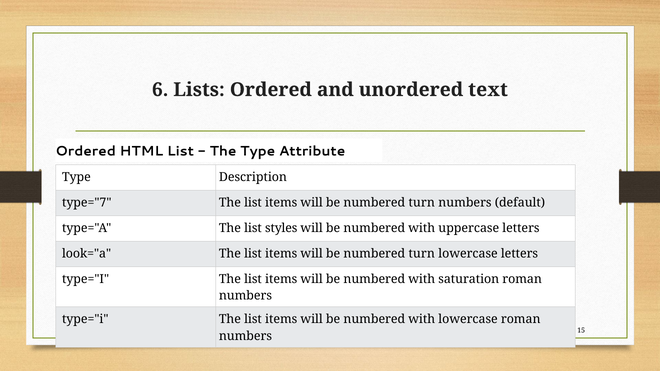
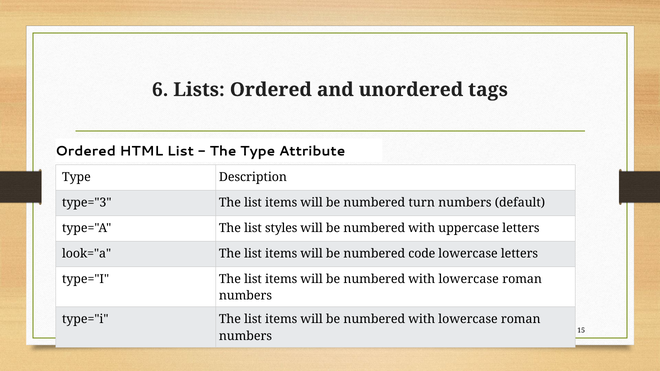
text: text -> tags (488, 90)
type="7: type="7 -> type="3 (87, 203)
turn: turn -> code (422, 254)
saturation: saturation -> lowercase (469, 279)
